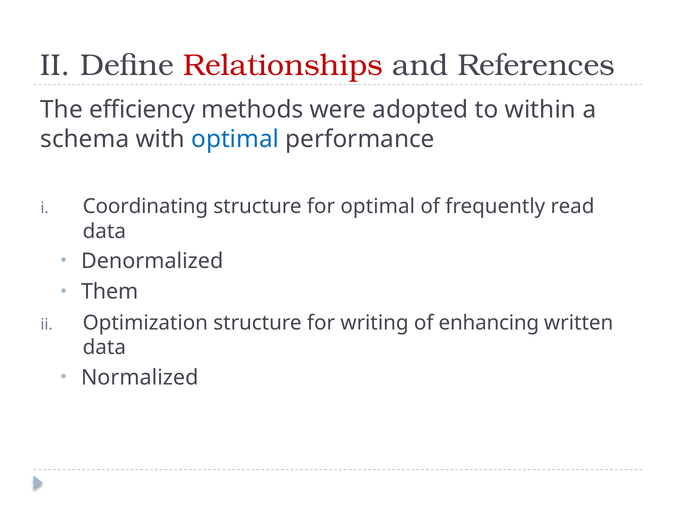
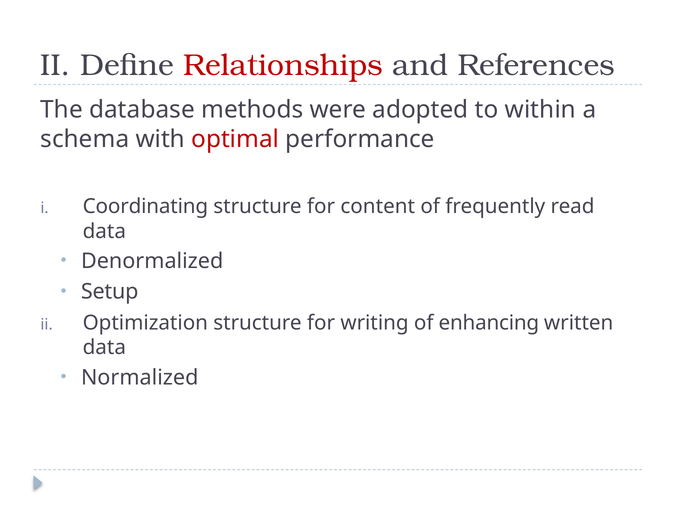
efficiency: efficiency -> database (142, 110)
optimal colour: blue -> red (235, 139)
for optimal: optimal -> content (378, 206)
Them: Them -> Setup (110, 292)
